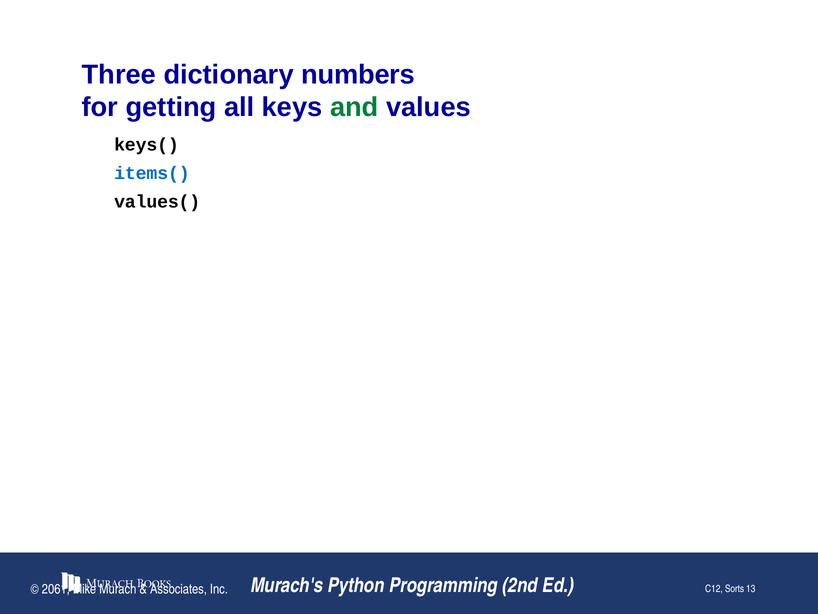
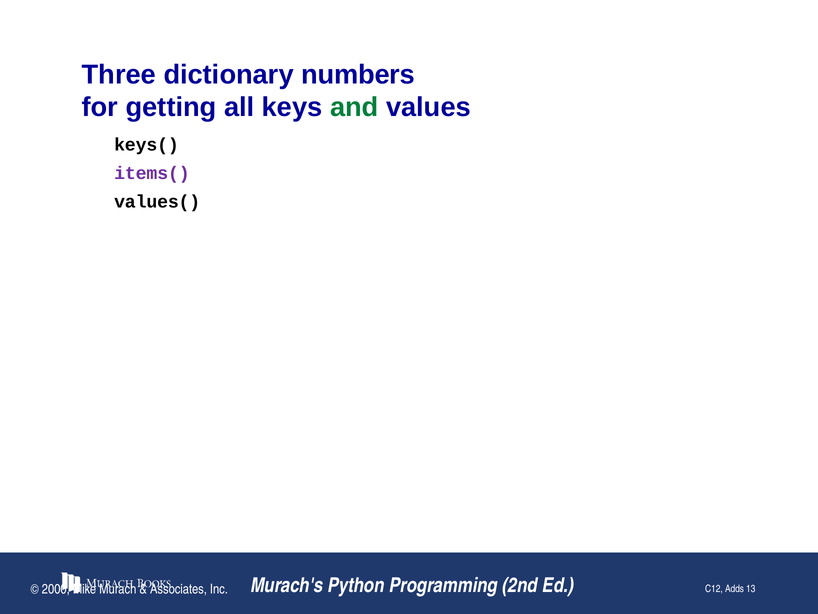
items( colour: blue -> purple (152, 173)
2061: 2061 -> 2000 (56, 589)
Sorts: Sorts -> Adds (734, 589)
